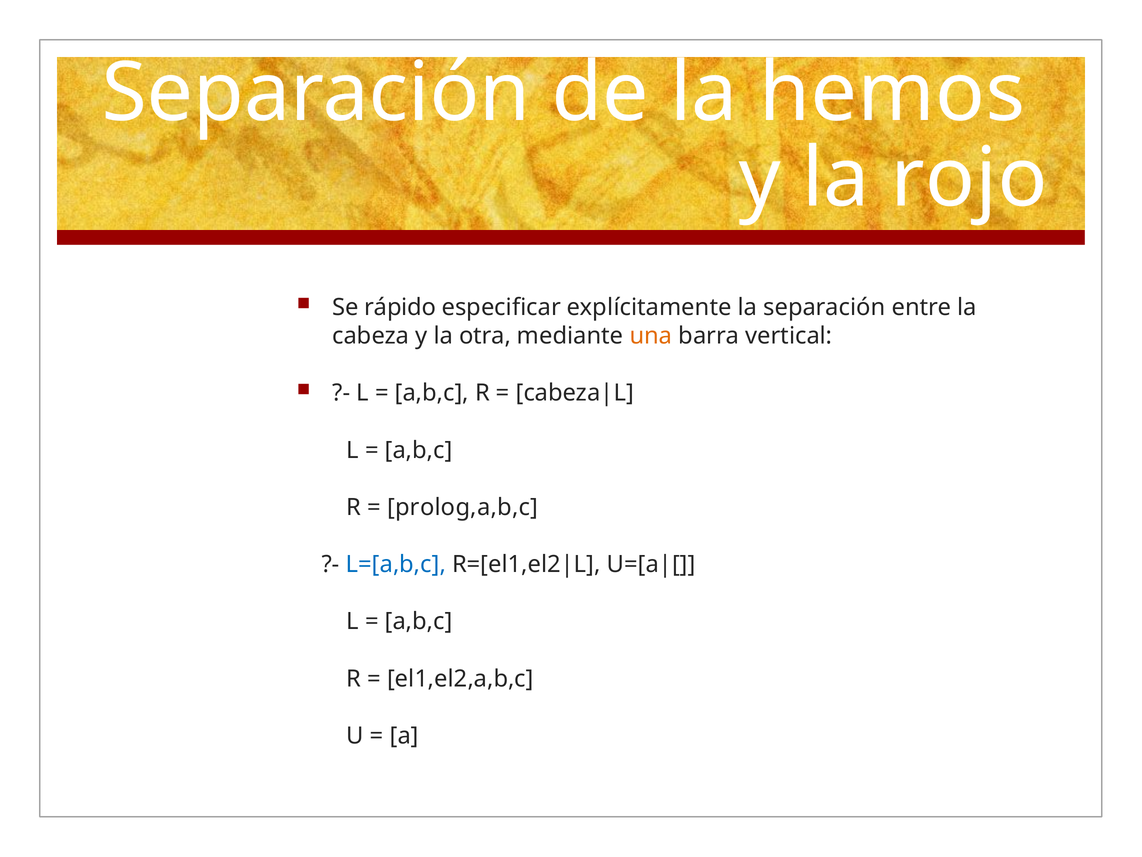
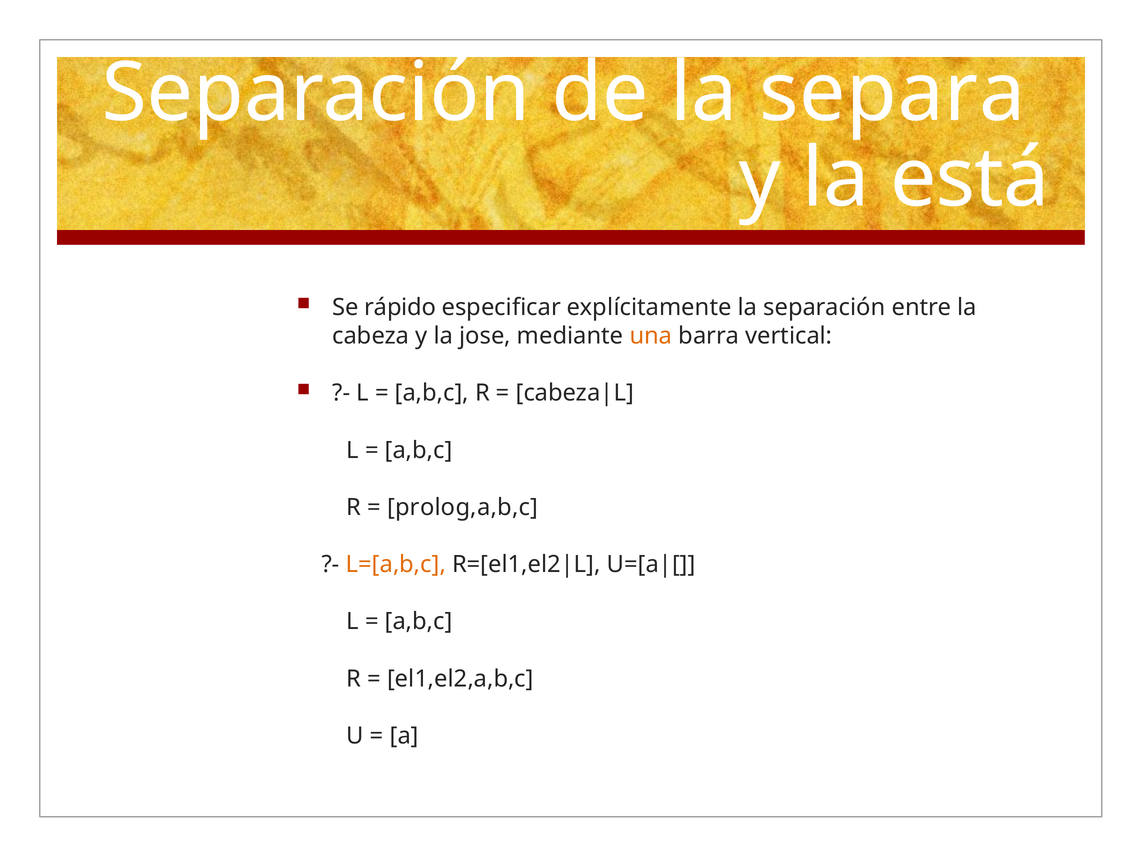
hemos: hemos -> separa (892, 93)
rojo: rojo -> está (970, 178)
otra: otra -> jose (485, 336)
L=[a,b,c colour: blue -> orange (396, 564)
